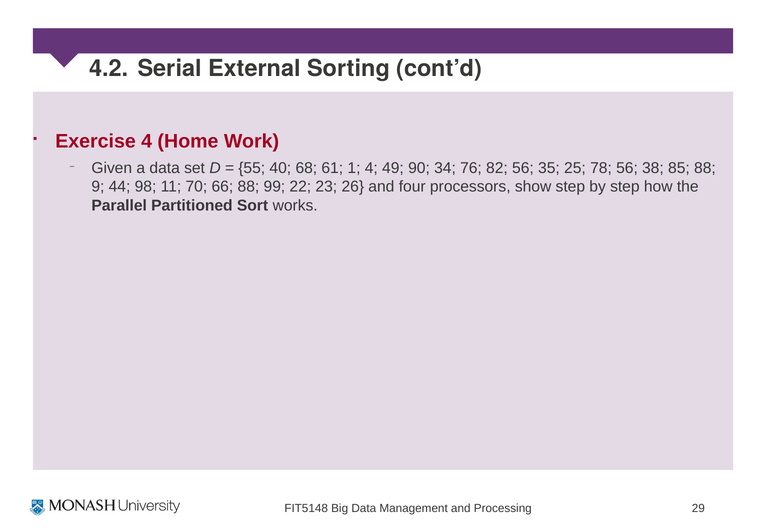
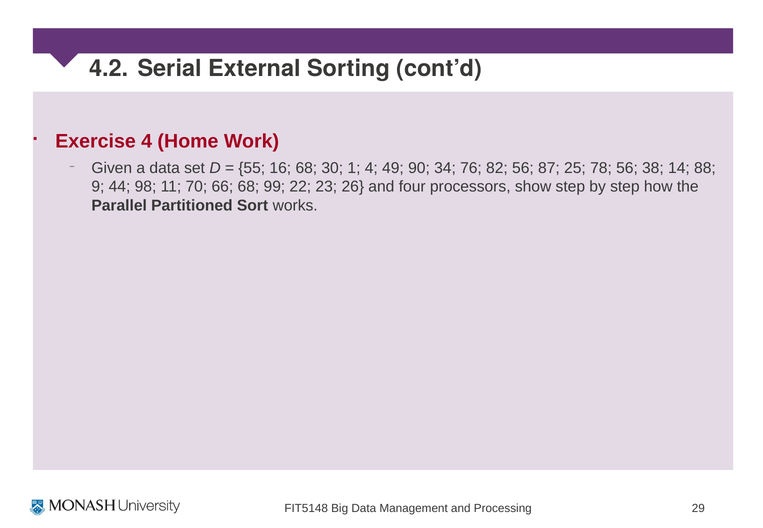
40: 40 -> 16 (280, 168)
61: 61 -> 30 (332, 168)
35: 35 -> 87 (549, 168)
85: 85 -> 14 (679, 168)
66 88: 88 -> 68 (248, 187)
